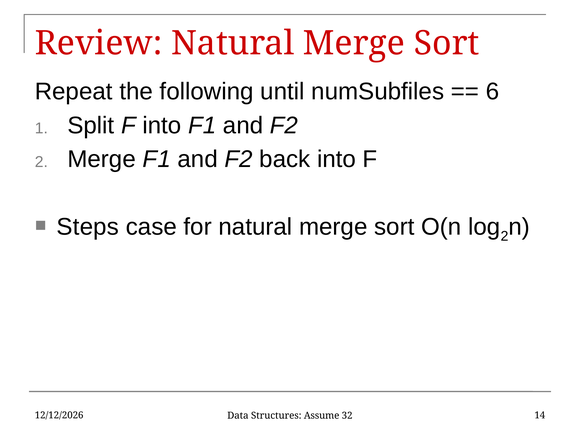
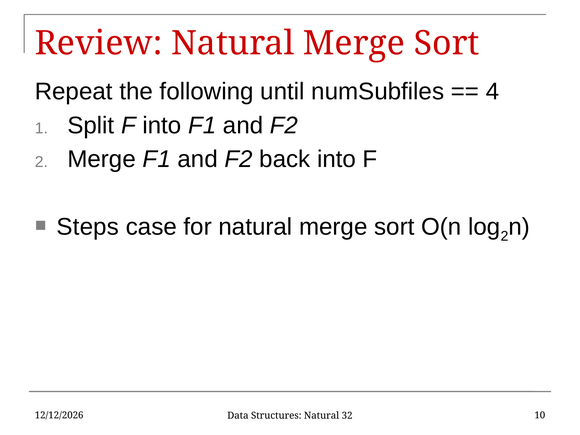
6: 6 -> 4 (492, 92)
Structures Assume: Assume -> Natural (322, 416)
14: 14 -> 10 (540, 415)
